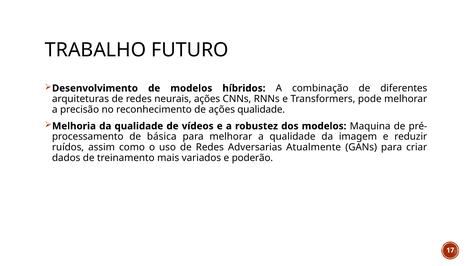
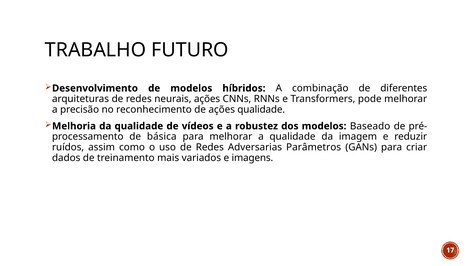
Maquina: Maquina -> Baseado (370, 126)
Atualmente: Atualmente -> Parâmetros (314, 147)
poderão: poderão -> imagens (252, 158)
